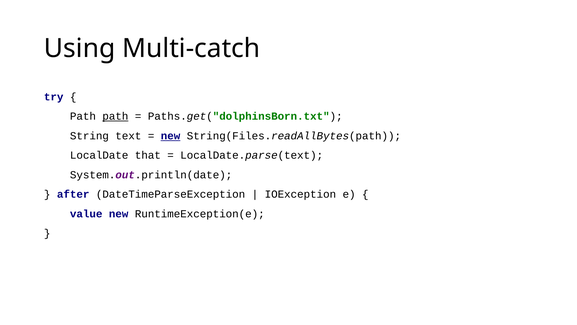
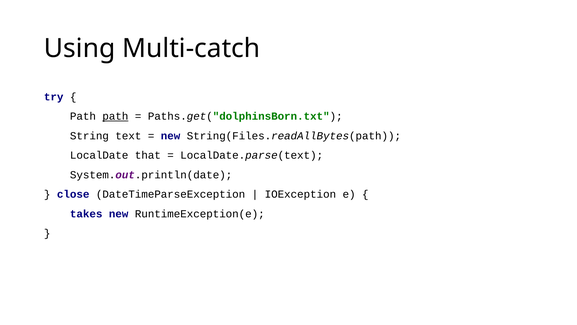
new underline: present -> none (171, 136)
after: after -> close (73, 194)
value: value -> takes (86, 214)
